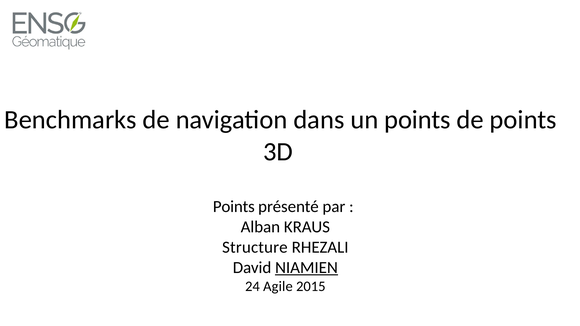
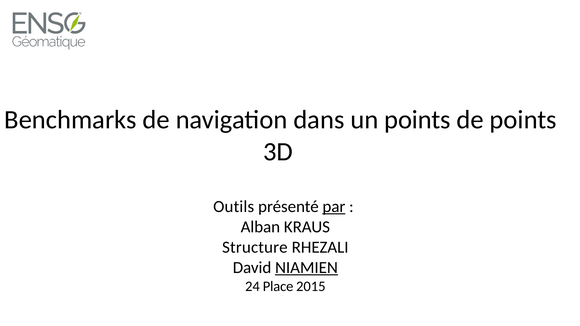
Points: Points -> Outils (234, 207)
par underline: none -> present (334, 207)
Agile: Agile -> Place (278, 286)
